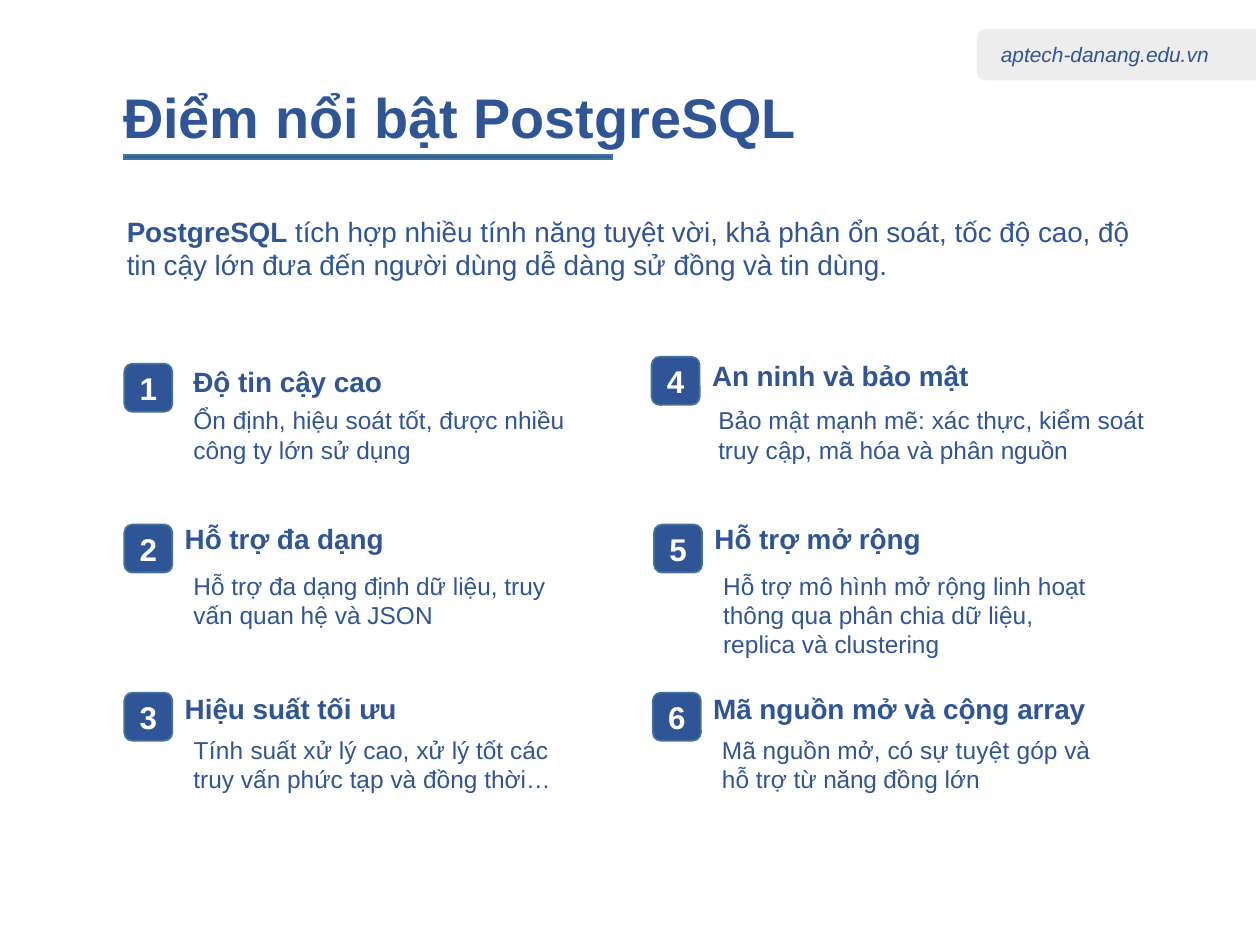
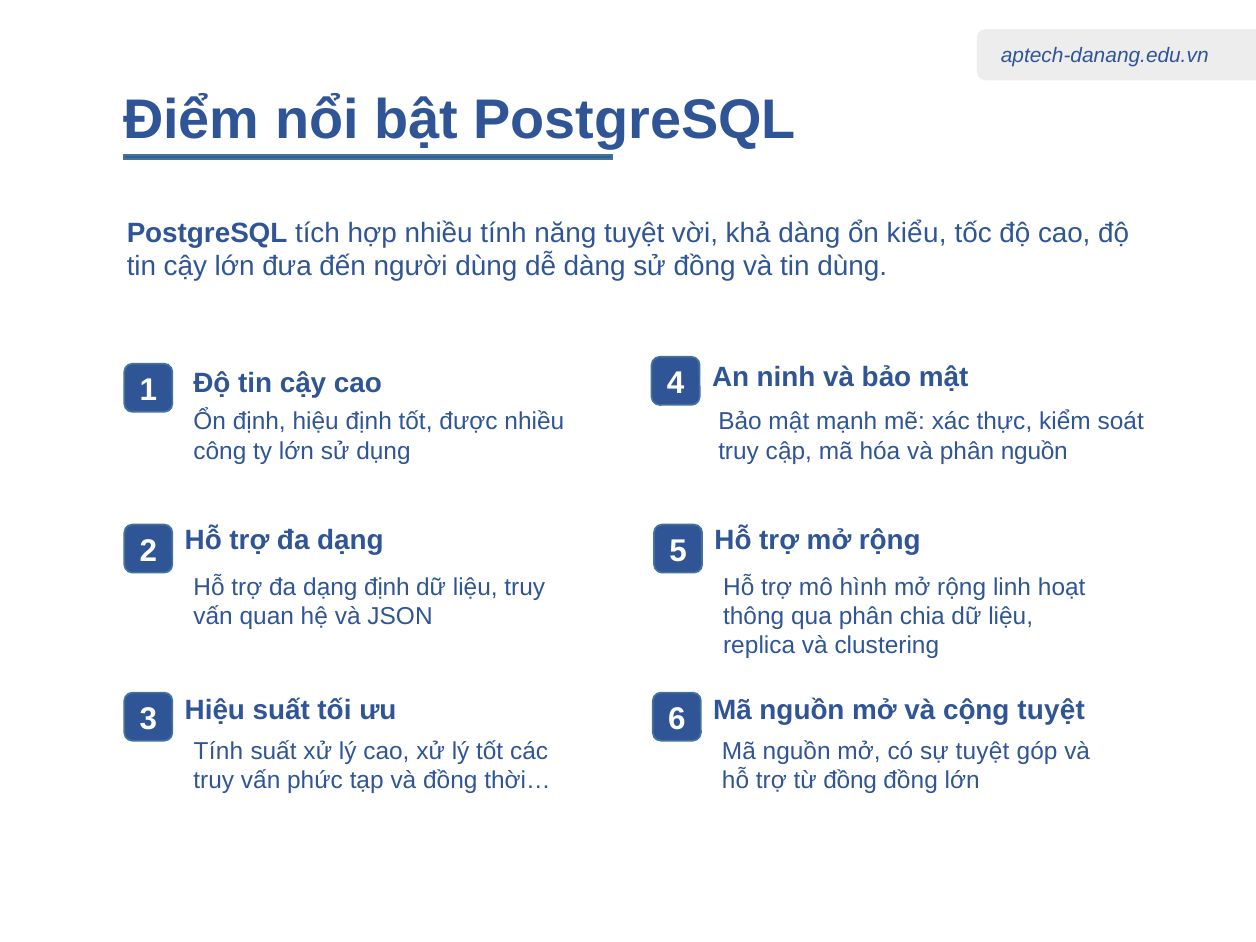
khả phân: phân -> dàng (809, 233)
ổn soát: soát -> kiểu (917, 233)
hiệu soát: soát -> định (369, 422)
cộng array: array -> tuyệt (1051, 710)
từ năng: năng -> đồng (850, 780)
